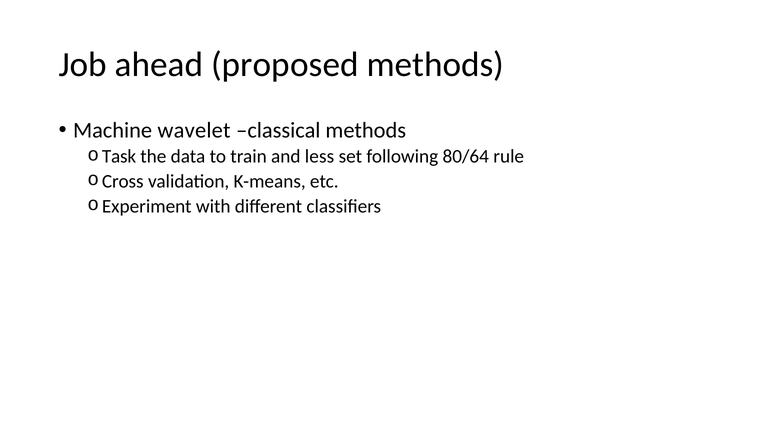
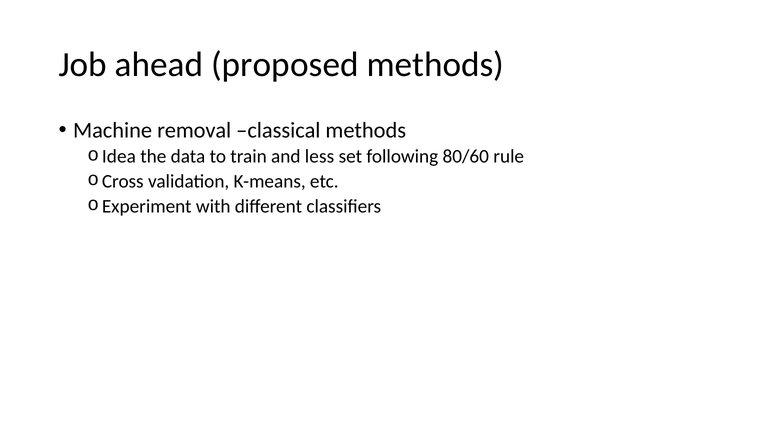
wavelet: wavelet -> removal (194, 130)
Task: Task -> Idea (119, 156)
80/64: 80/64 -> 80/60 (466, 156)
